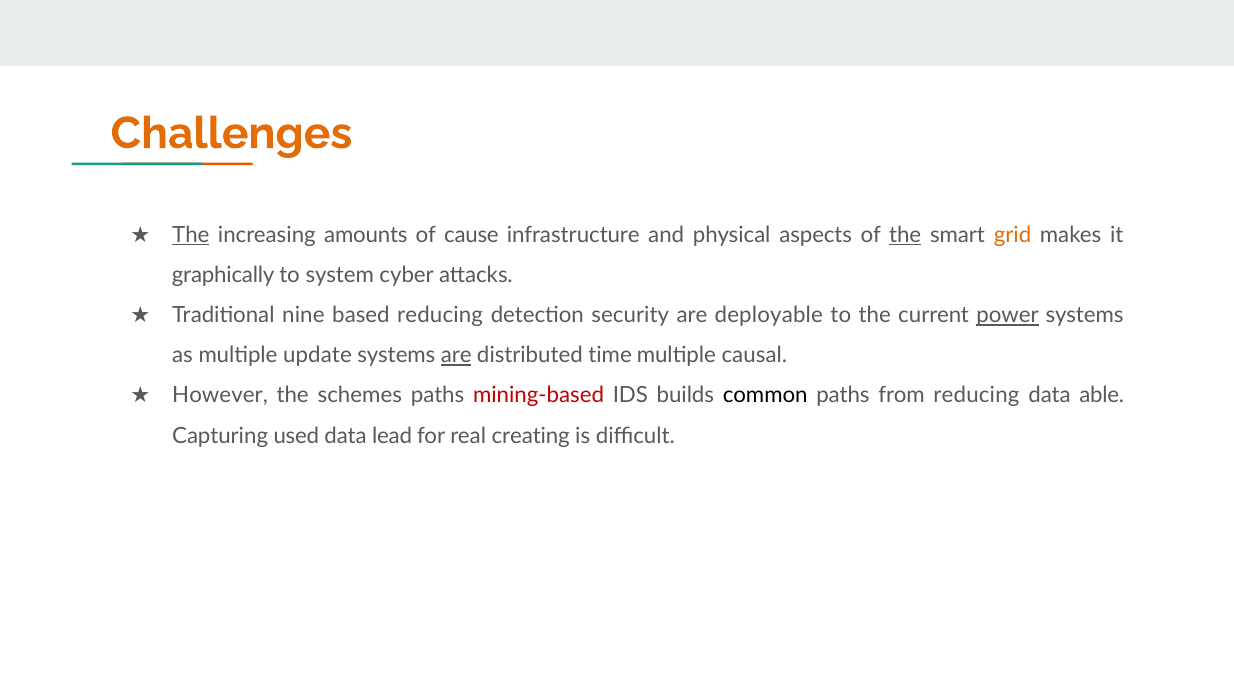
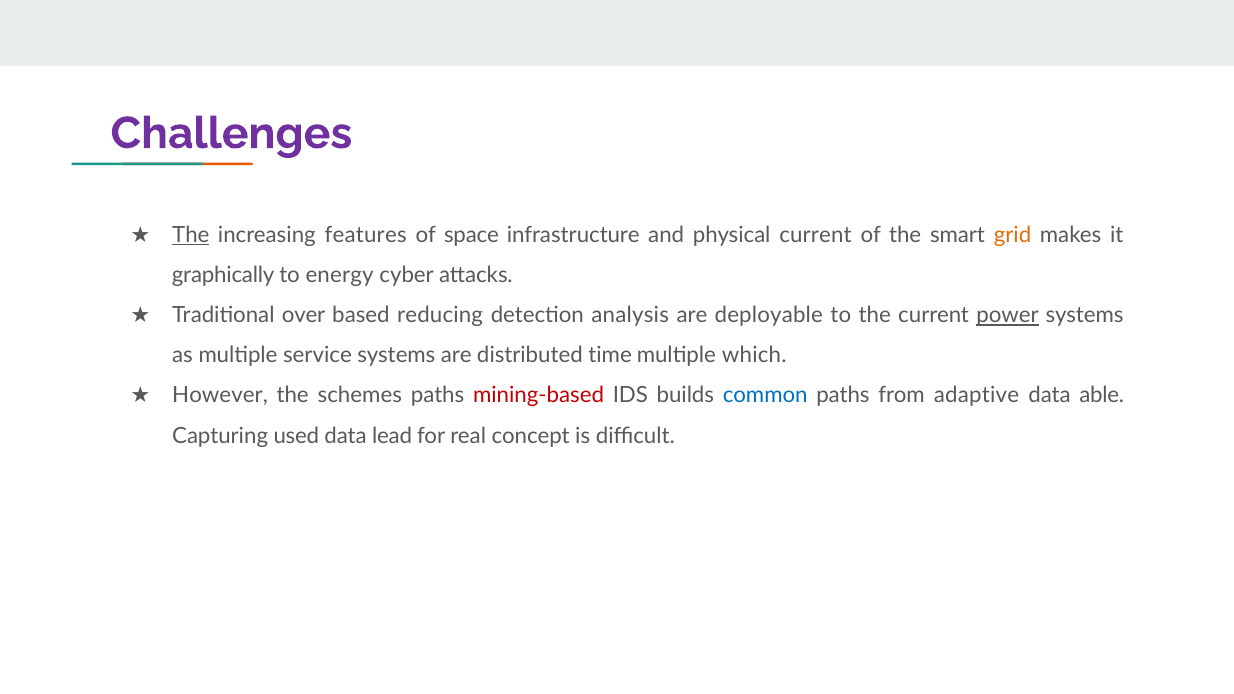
Challenges colour: orange -> purple (231, 133)
amounts: amounts -> features (366, 235)
cause: cause -> space (471, 235)
physical aspects: aspects -> current (816, 235)
the underline: present -> none (905, 235)
system: system -> energy (340, 275)
nine: nine -> over (304, 315)
security: security -> analysis (630, 315)
update: update -> service (317, 356)
are underline: present -> none (456, 356)
causal: causal -> which (754, 356)
common colour: black -> blue (765, 396)
from reducing: reducing -> adaptive (976, 396)
creating: creating -> concept (531, 436)
